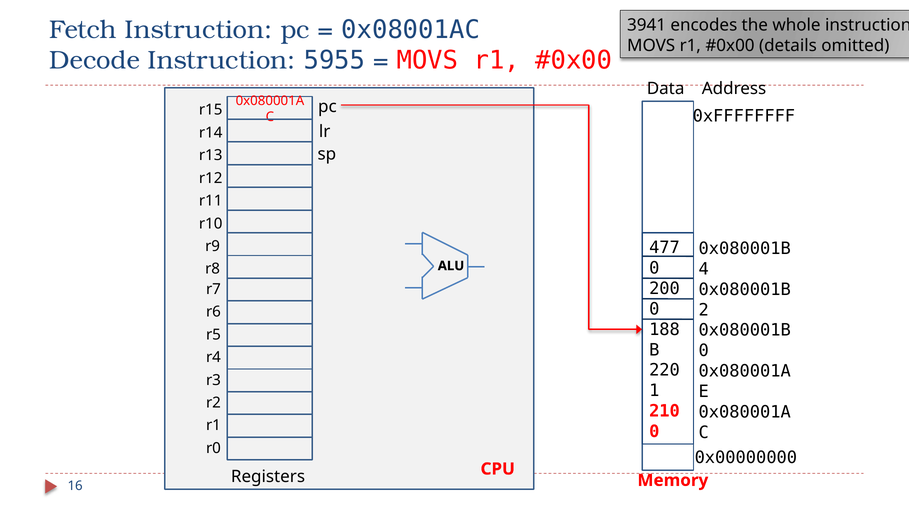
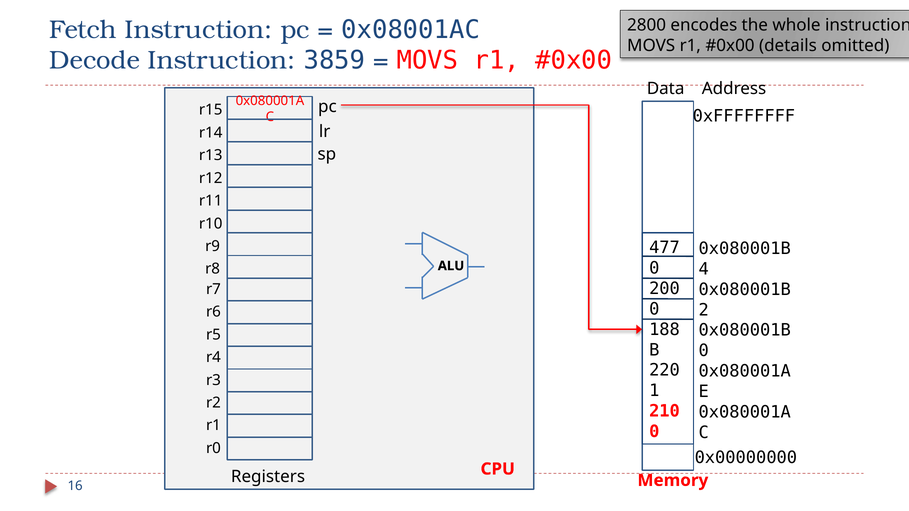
3941: 3941 -> 2800 (647, 25)
5955: 5955 -> 3859 (334, 61)
